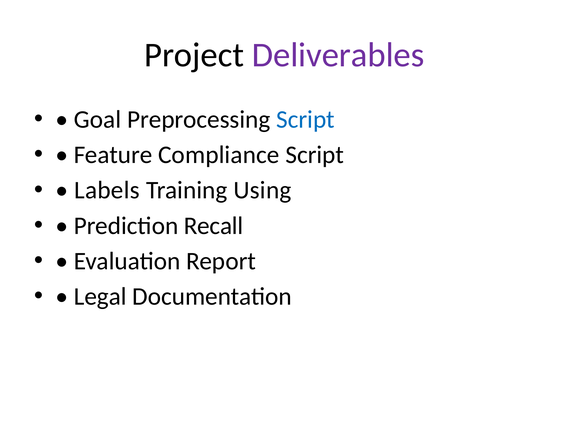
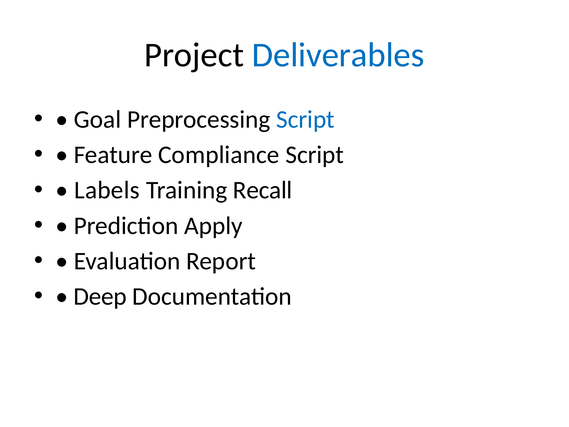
Deliverables colour: purple -> blue (338, 55)
Using: Using -> Recall (263, 190)
Recall: Recall -> Apply (213, 226)
Legal: Legal -> Deep (100, 296)
